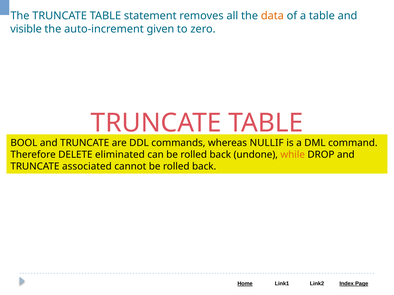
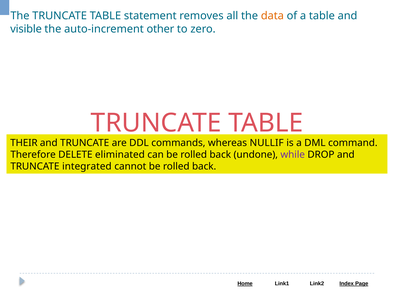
given: given -> other (160, 29)
BOOL: BOOL -> THEIR (24, 143)
while colour: orange -> purple (293, 155)
associated: associated -> integrated (87, 167)
